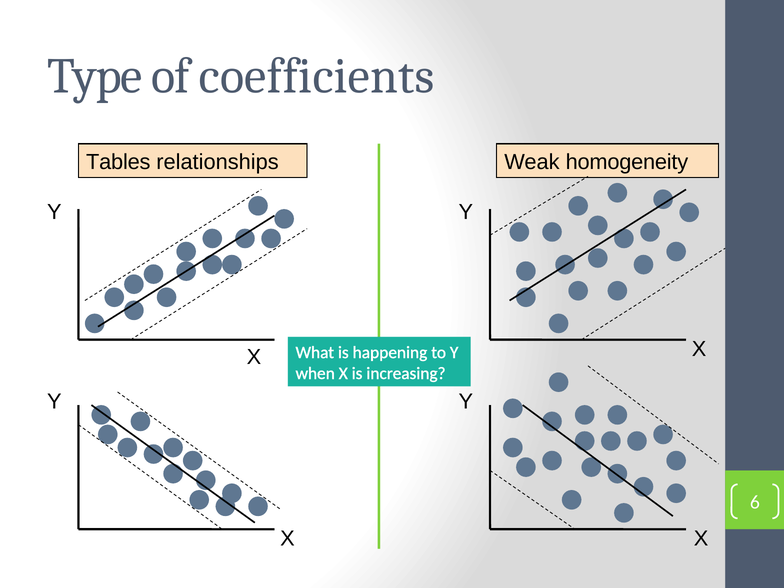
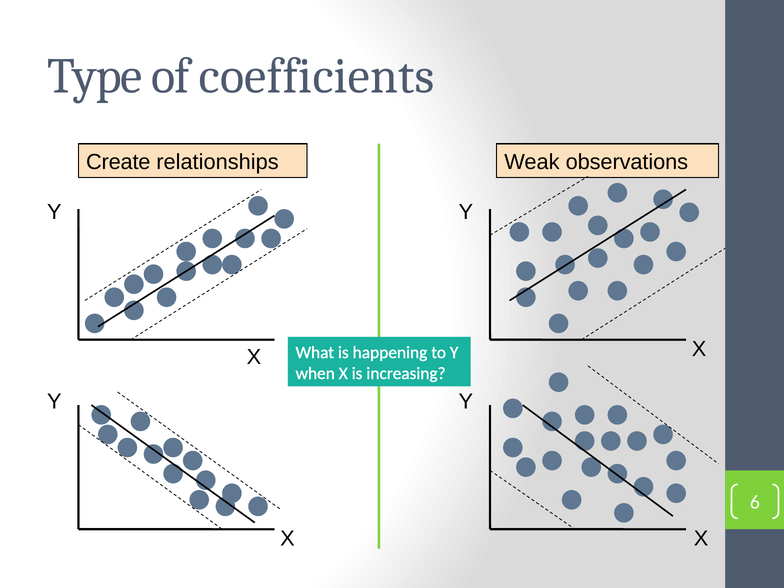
Tables: Tables -> Create (118, 162)
homogeneity: homogeneity -> observations (627, 162)
